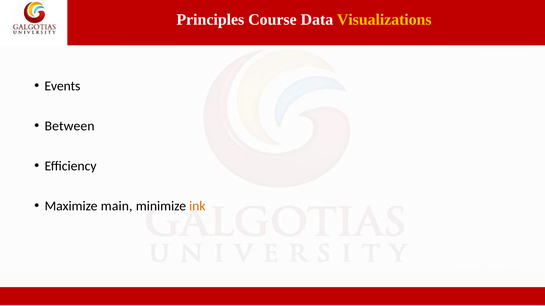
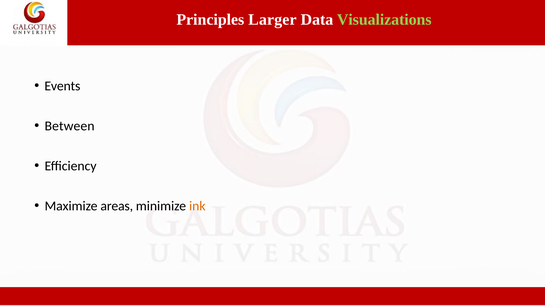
Course: Course -> Larger (272, 20)
Visualizations colour: yellow -> light green (384, 20)
main: main -> areas (117, 206)
